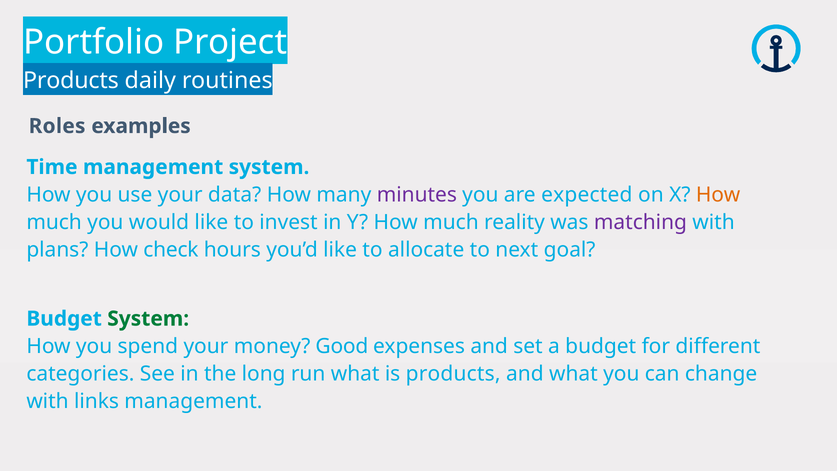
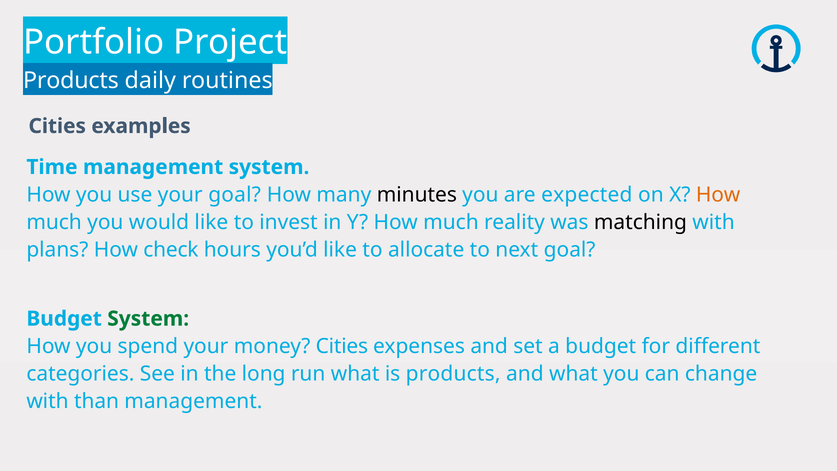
Roles: Roles -> Cities (57, 126)
your data: data -> goal (235, 195)
minutes colour: purple -> black (417, 195)
matching colour: purple -> black (640, 222)
money Good: Good -> Cities (342, 346)
links: links -> than (97, 401)
